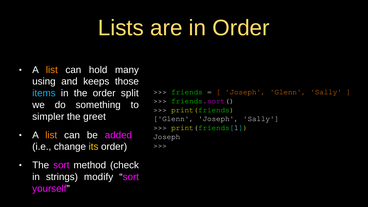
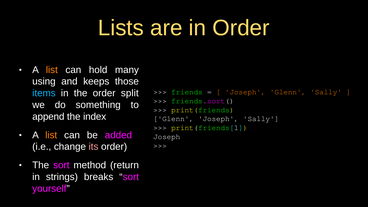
simpler: simpler -> append (48, 117)
greet: greet -> index (95, 117)
its colour: yellow -> pink (94, 147)
check: check -> return (125, 165)
modify: modify -> breaks (99, 177)
